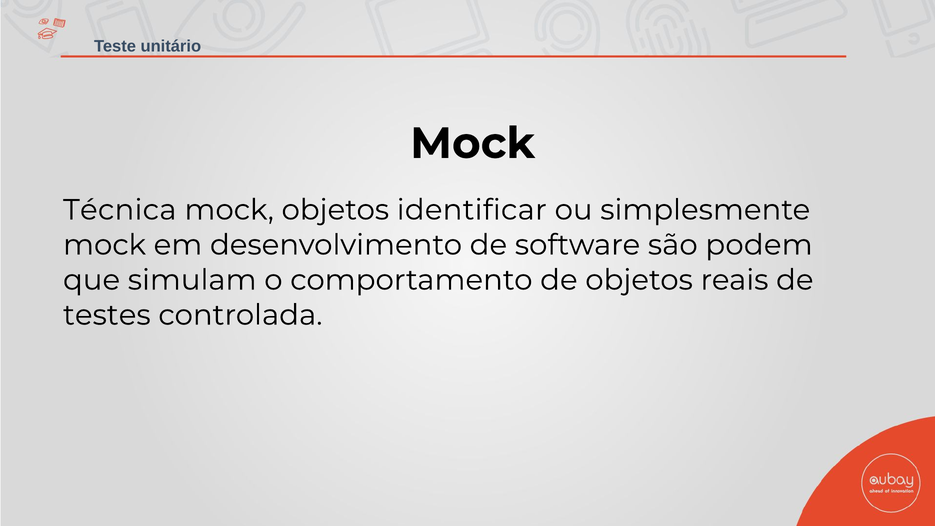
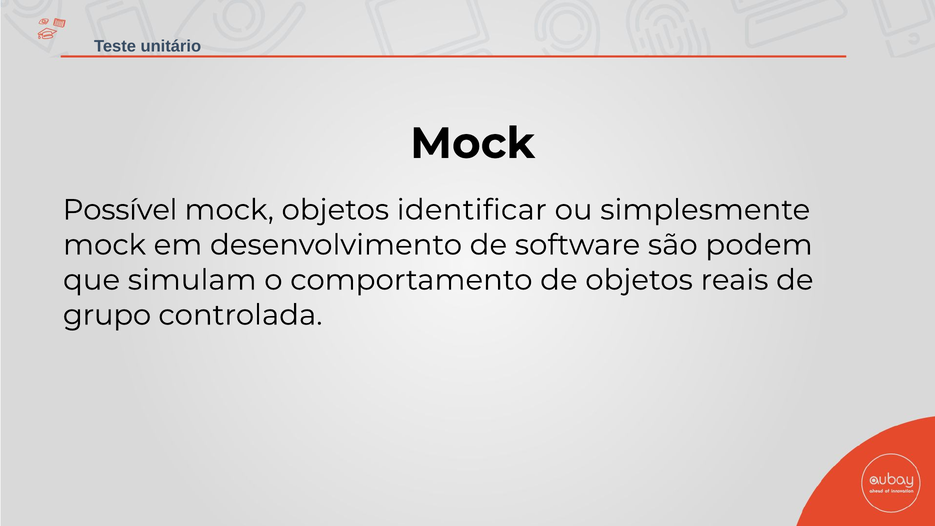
Técnica: Técnica -> Possível (120, 210)
testes: testes -> grupo (107, 315)
